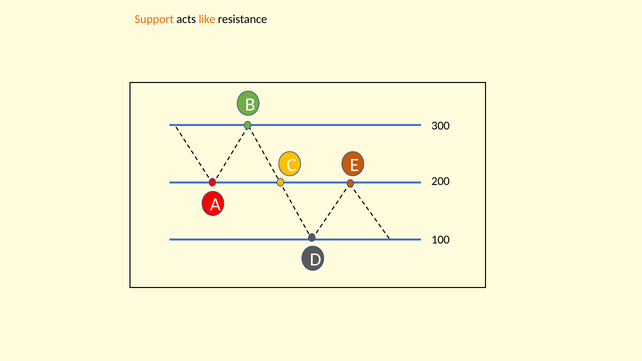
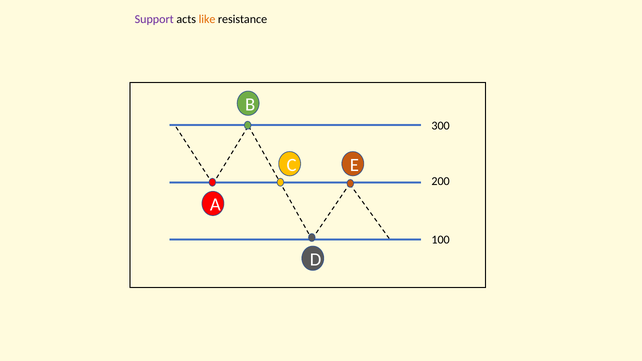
Support colour: orange -> purple (154, 19)
